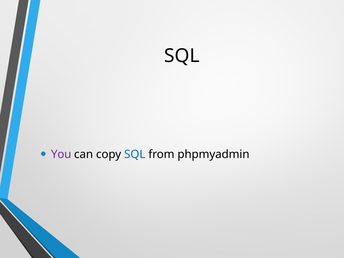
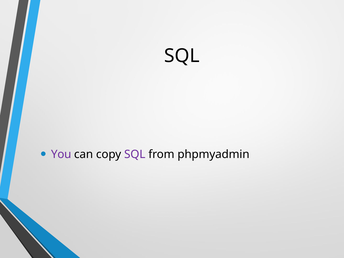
SQL colour: blue -> purple (135, 154)
